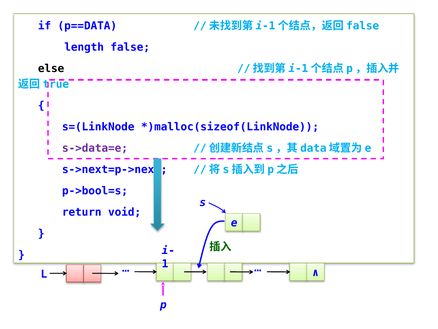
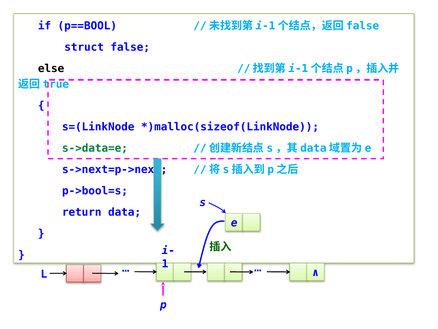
p==DATA: p==DATA -> p==BOOL (87, 26)
length: length -> struct (84, 47)
s->data=e colour: purple -> green (95, 148)
void: void -> data (125, 212)
